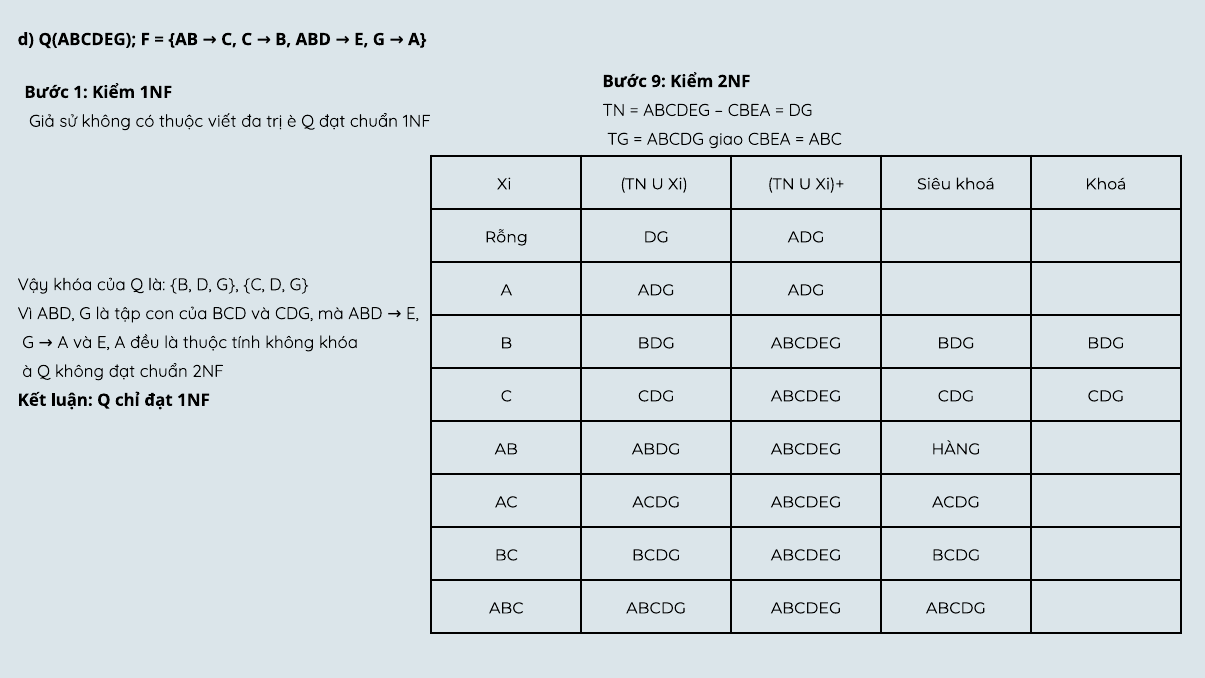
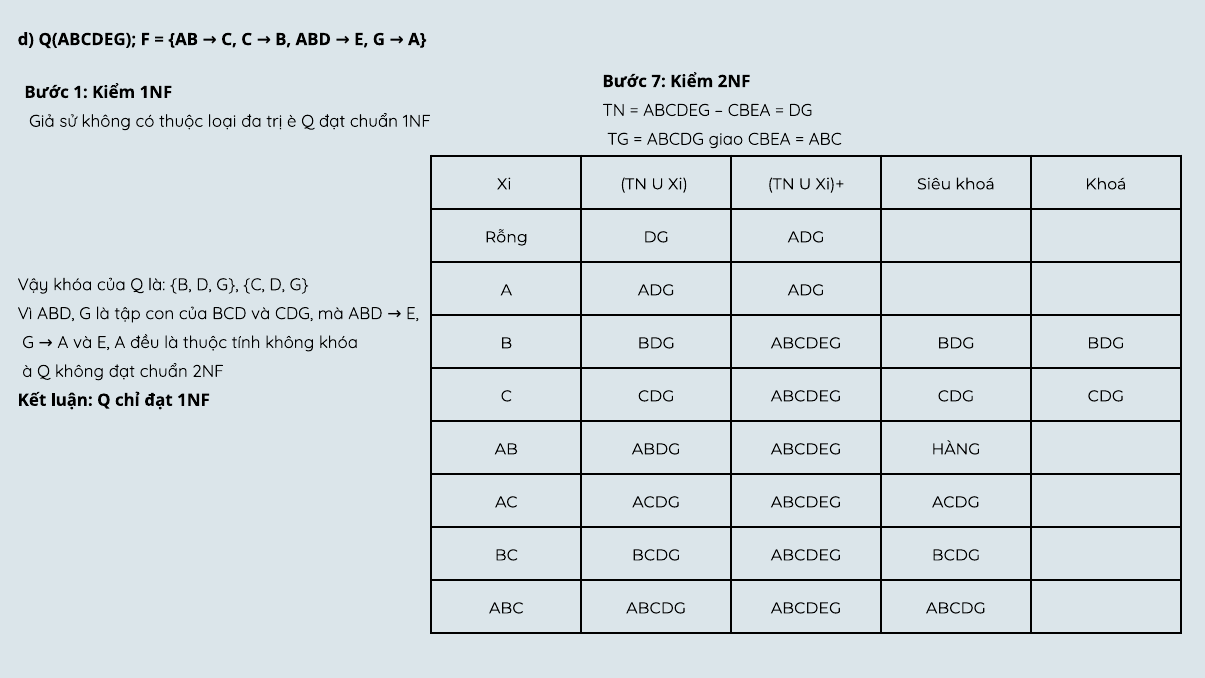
9: 9 -> 7 (659, 81)
viết: viết -> loại (222, 121)
